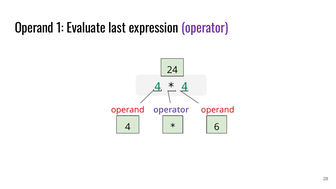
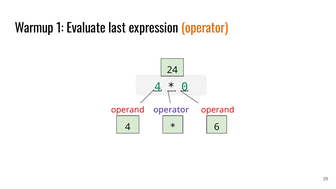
Operand: Operand -> Warmup (34, 28)
operator colour: purple -> orange (205, 28)
4: 4 -> 0 (185, 87)
